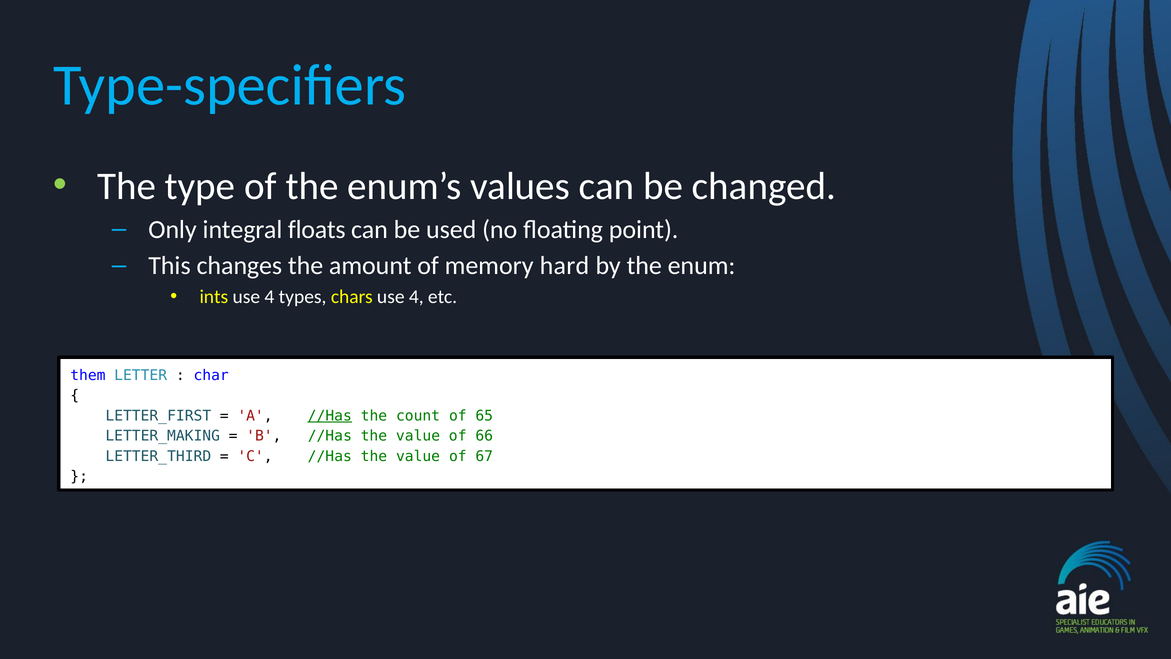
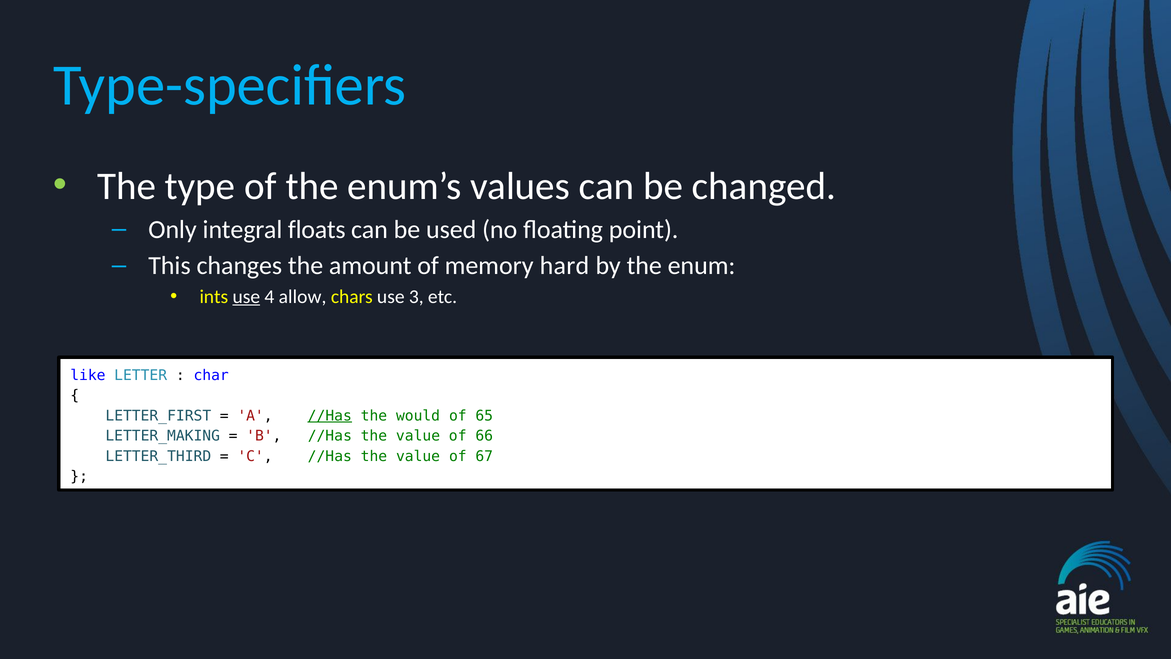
use underline: none -> present (246, 297)
types: types -> allow (303, 297)
chars use 4: 4 -> 3 (416, 297)
them: them -> like (88, 375)
count: count -> would (418, 416)
